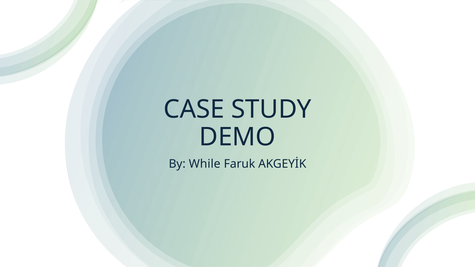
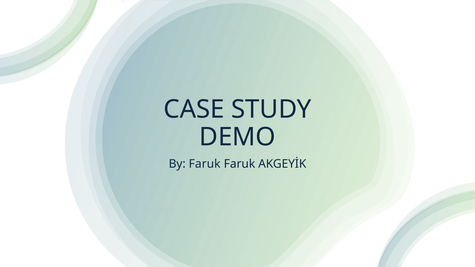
By While: While -> Faruk (205, 164)
